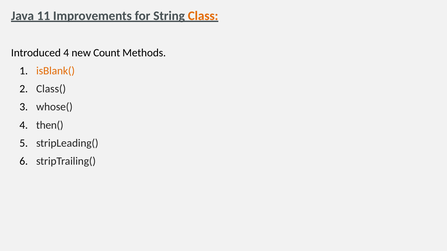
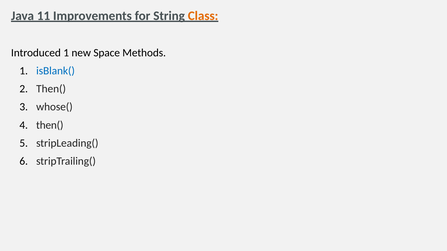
Introduced 4: 4 -> 1 (66, 53)
Count: Count -> Space (107, 53)
isBlank( colour: orange -> blue (56, 71)
Class(: Class( -> Then( (51, 89)
